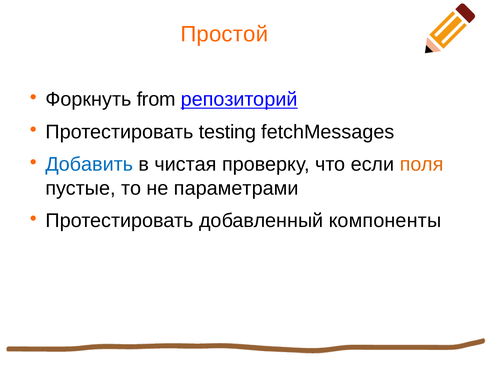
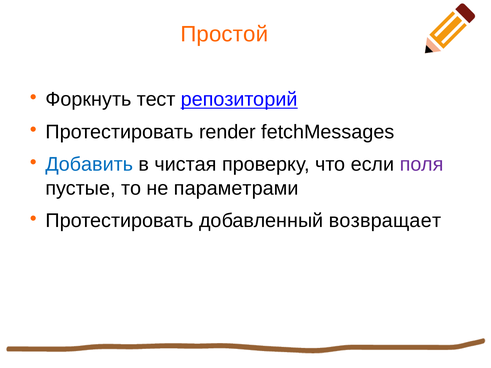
from: from -> тест (156, 99)
testing: testing -> render (227, 132)
поля colour: orange -> purple (422, 164)
компоненты: компоненты -> возвращает (385, 221)
